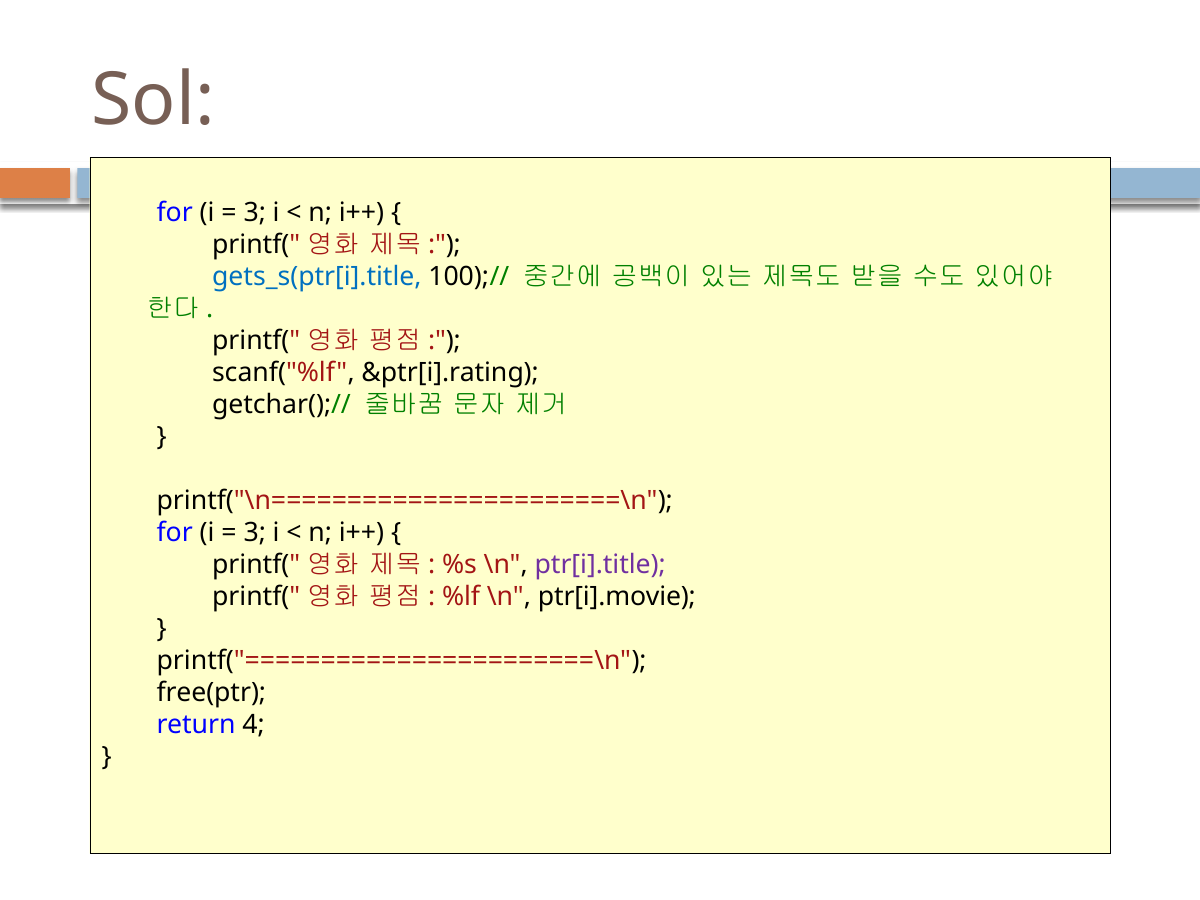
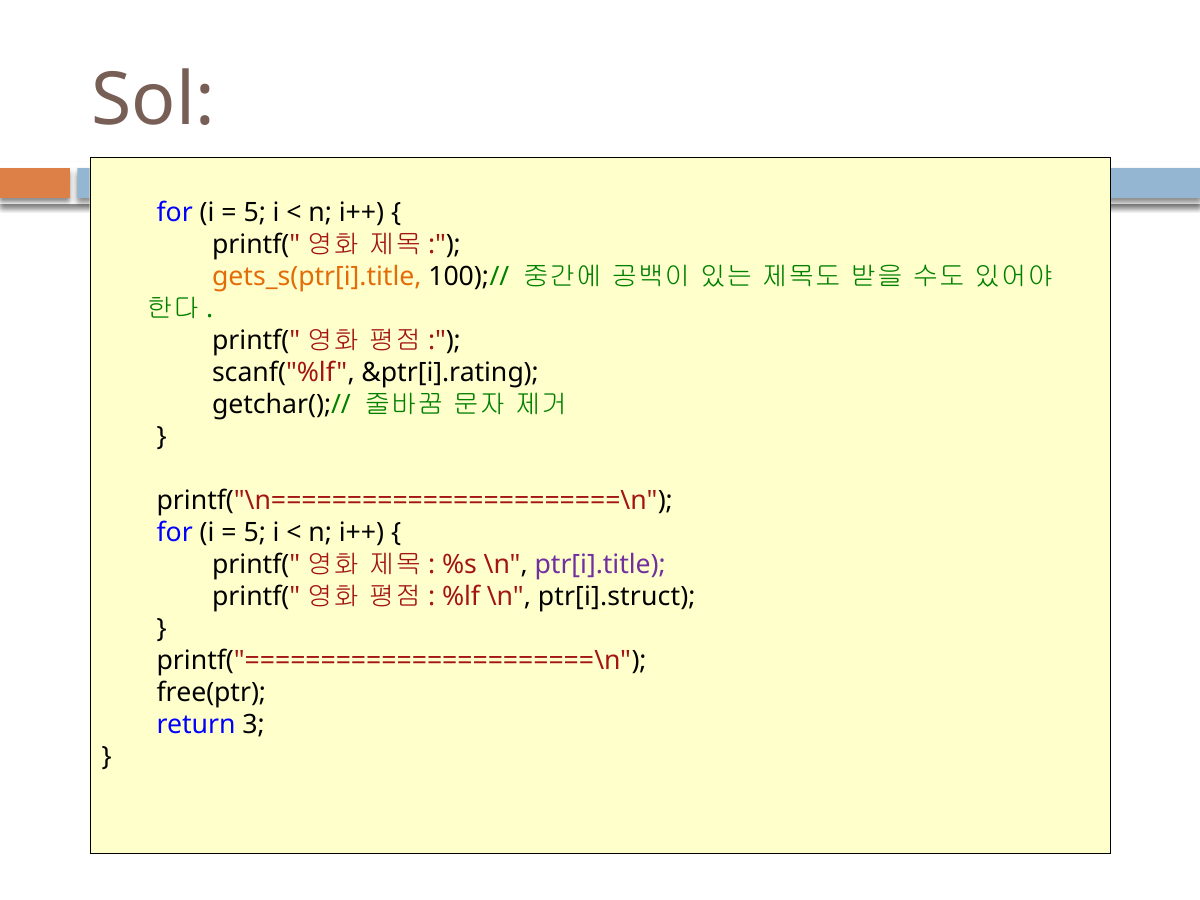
3: 3 -> 5 (255, 213)
gets_s(ptr[i].title colour: blue -> orange (317, 277)
3: 3 -> 5 (255, 533)
ptr[i].movie: ptr[i].movie -> ptr[i].struct (617, 597)
4: 4 -> 3 (253, 725)
